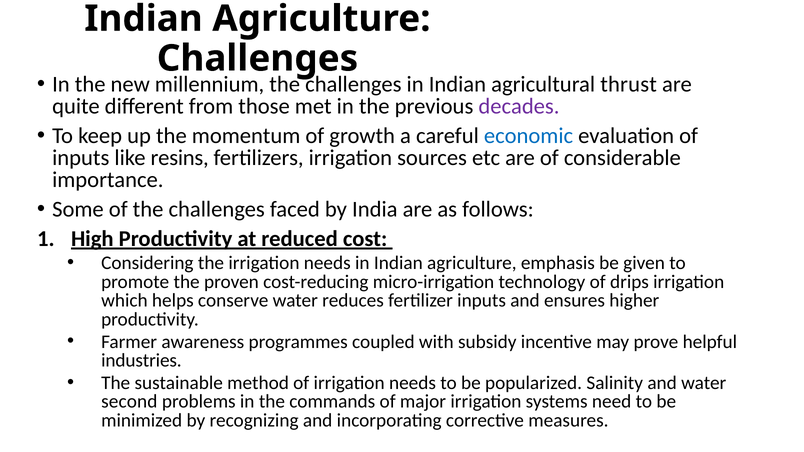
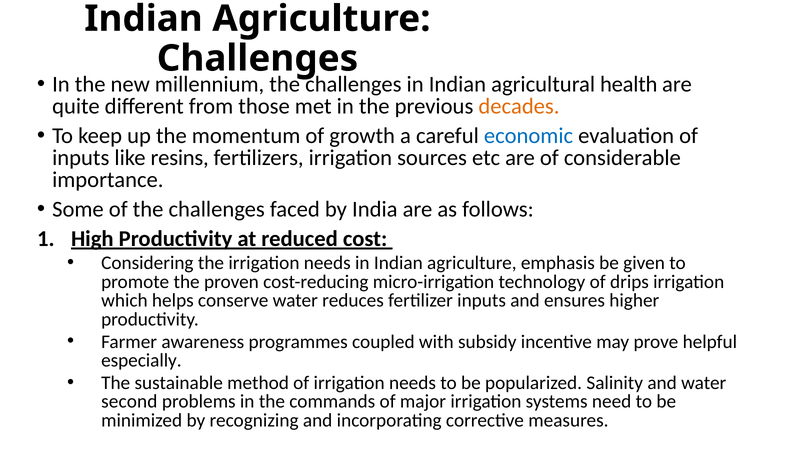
thrust: thrust -> health (629, 84)
decades colour: purple -> orange (519, 106)
industries: industries -> especially (141, 361)
